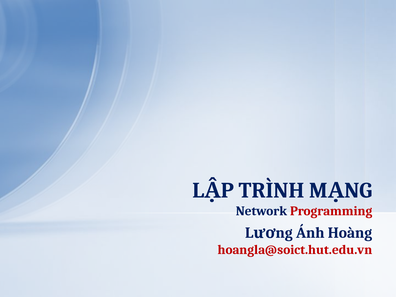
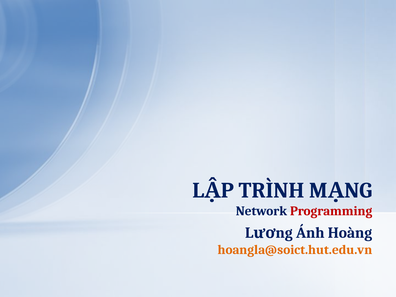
hoangla@soict.hut.edu.vn colour: red -> orange (295, 250)
